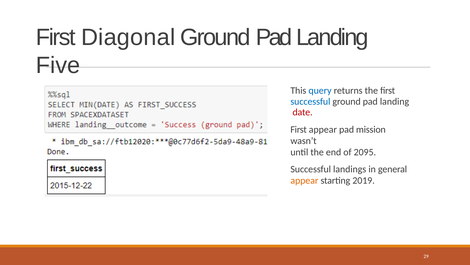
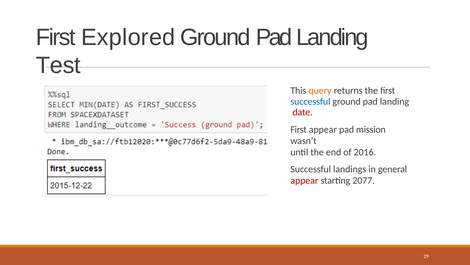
Diagonal: Diagonal -> Explored (128, 37)
Five: Five -> Test (58, 65)
query colour: blue -> orange (320, 91)
2095: 2095 -> 2016 (365, 152)
appear colour: orange -> red (304, 180)
2019: 2019 -> 2077 (364, 180)
